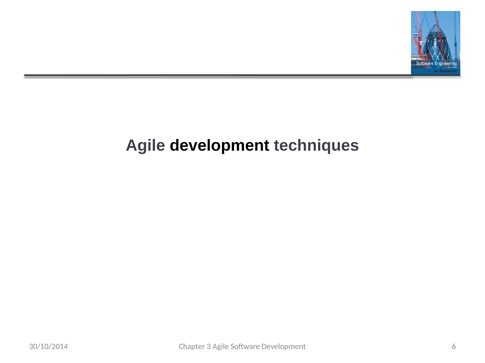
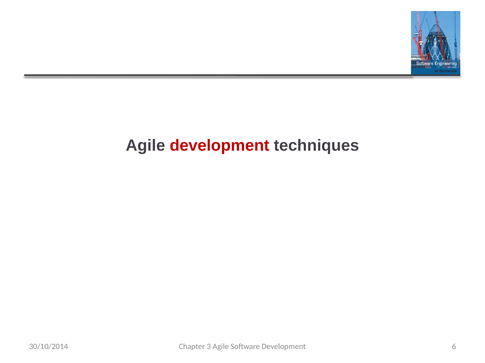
development colour: black -> red (220, 146)
